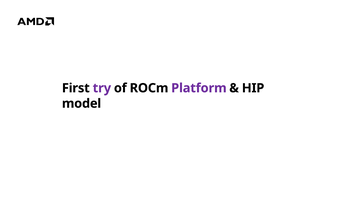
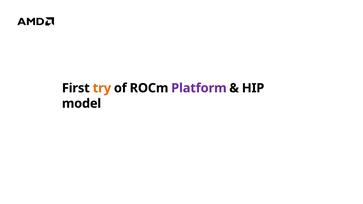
try colour: purple -> orange (102, 88)
